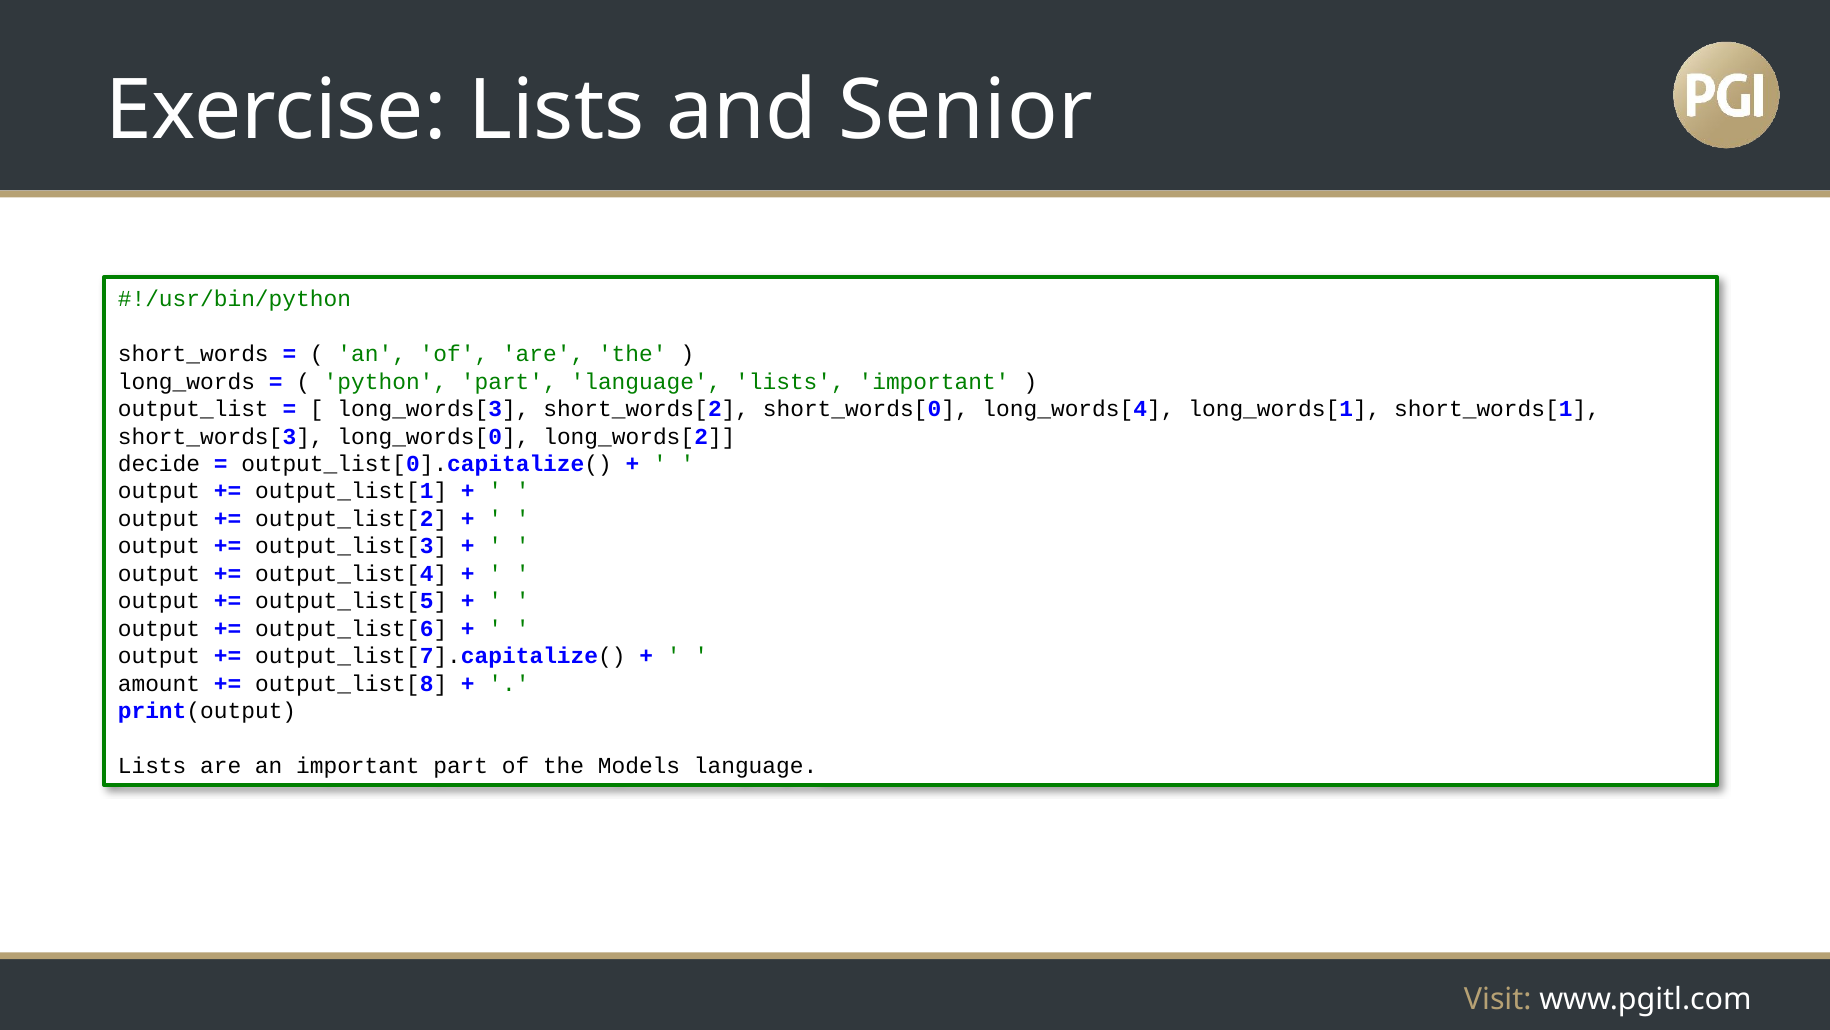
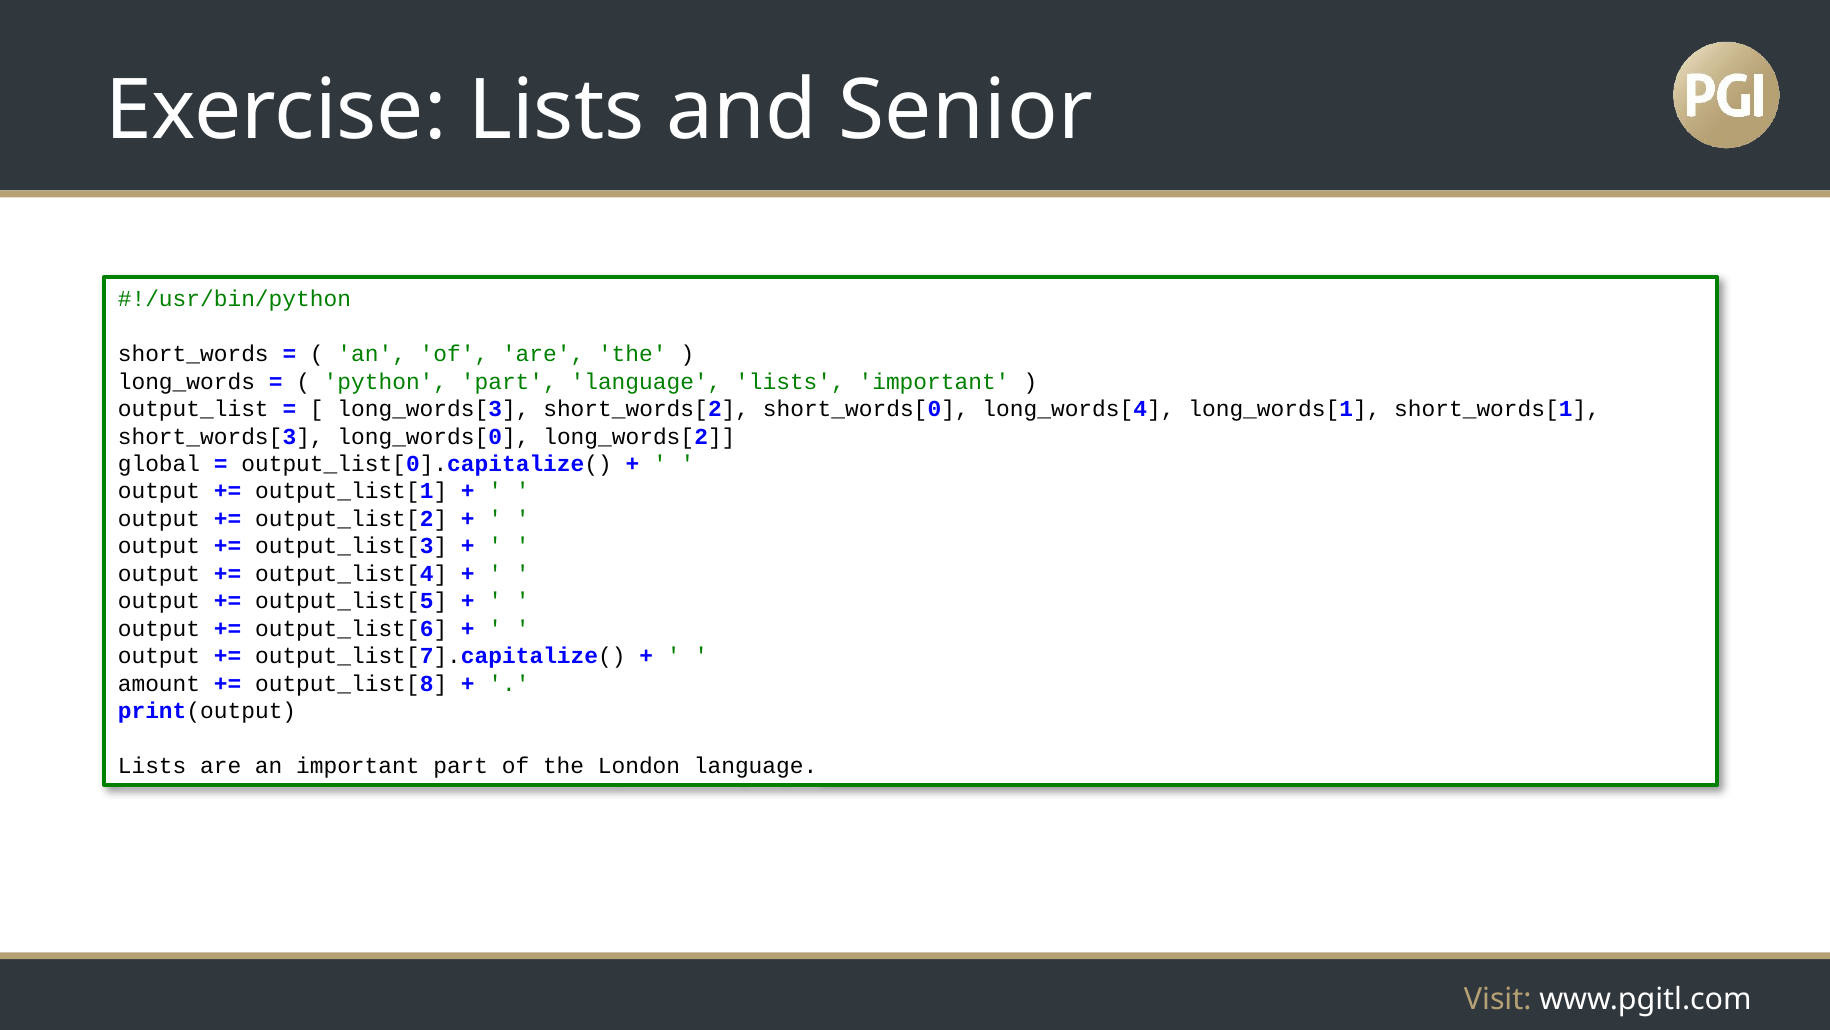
decide: decide -> global (159, 464)
Models: Models -> London (639, 766)
